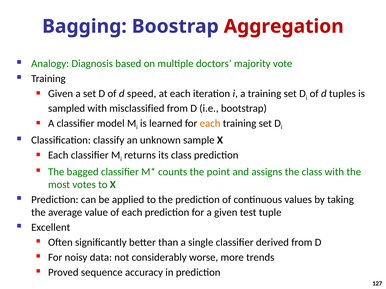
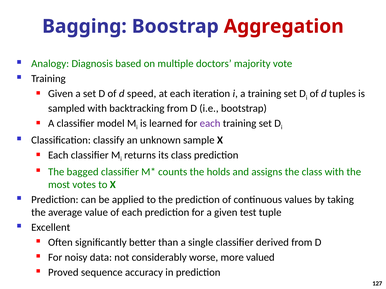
misclassified: misclassified -> backtracking (137, 108)
each colour: orange -> purple (210, 123)
point: point -> holds (218, 172)
trends: trends -> valued (260, 258)
